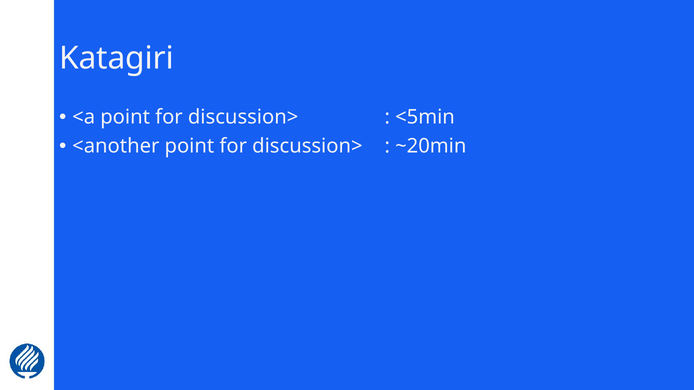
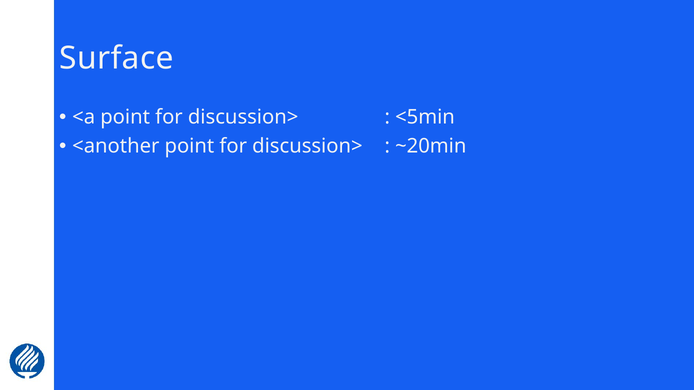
Katagiri: Katagiri -> Surface (116, 58)
